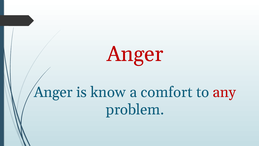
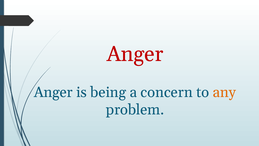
know: know -> being (108, 92)
comfort: comfort -> concern (167, 92)
any colour: red -> orange (224, 92)
